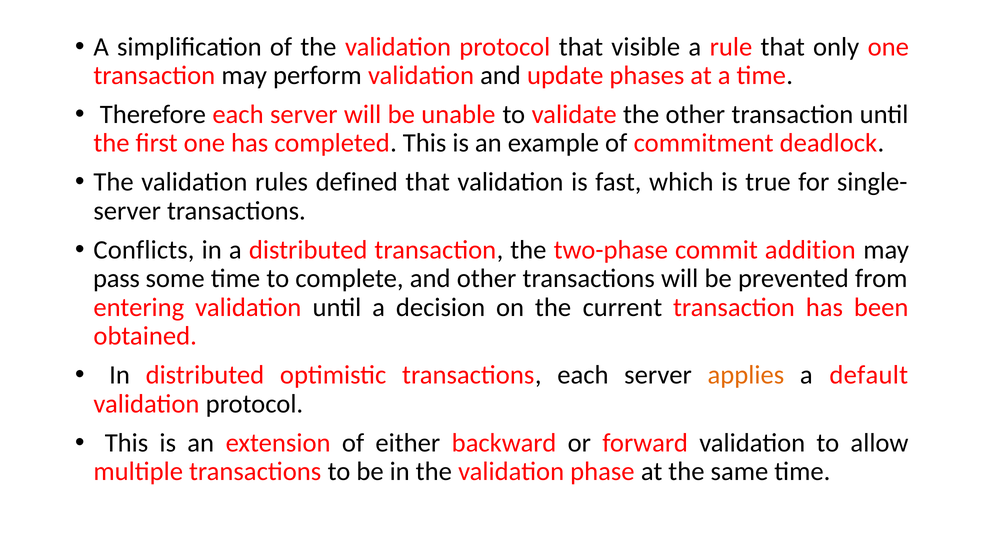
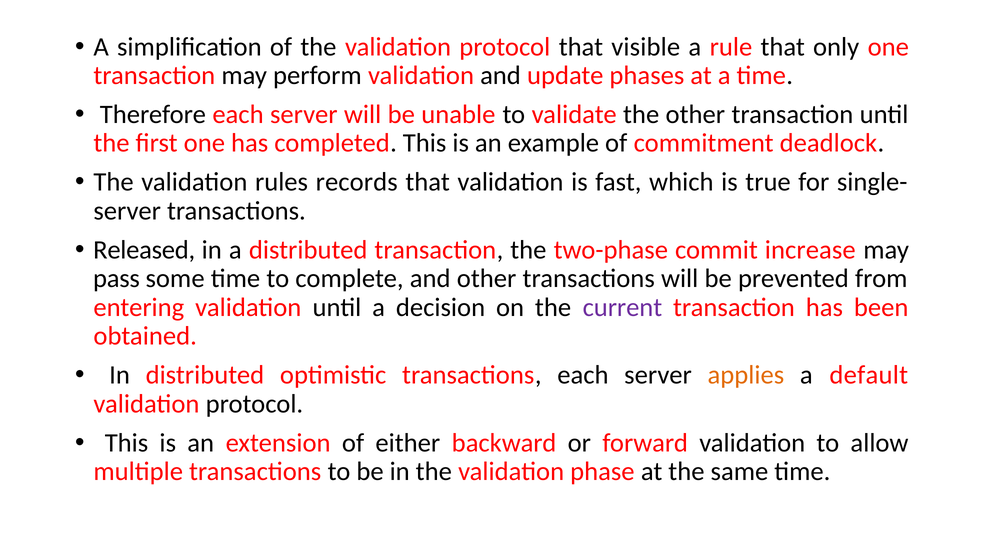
defined: defined -> records (357, 182)
Conflicts: Conflicts -> Released (144, 250)
addition: addition -> increase (810, 250)
current colour: black -> purple (622, 308)
